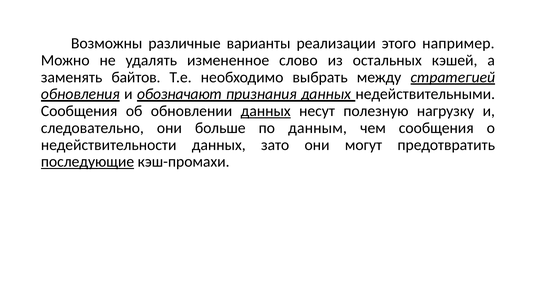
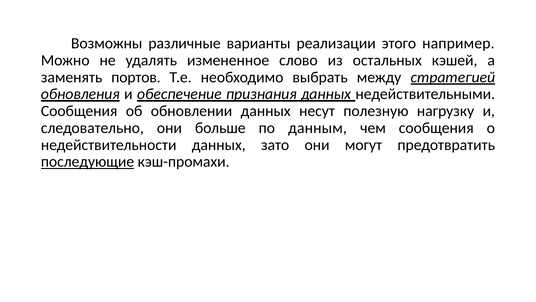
байтов: байтов -> портов (136, 77)
обозначают: обозначают -> обеспечение (179, 94)
данных underline: present -> none (266, 111)
